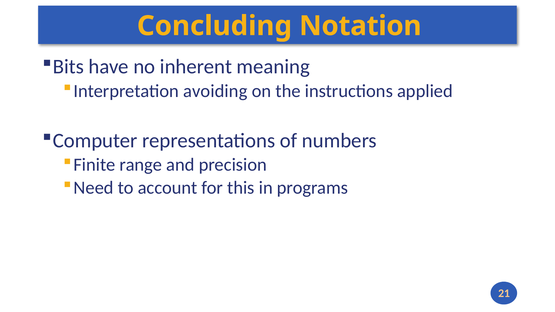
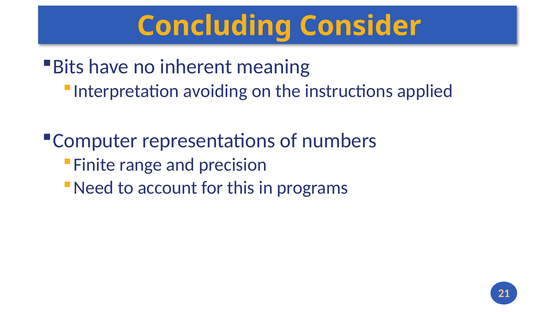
Notation: Notation -> Consider (360, 26)
